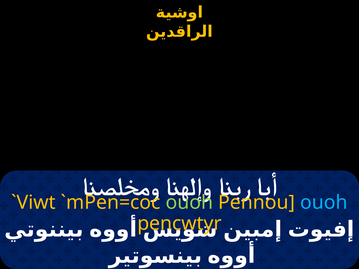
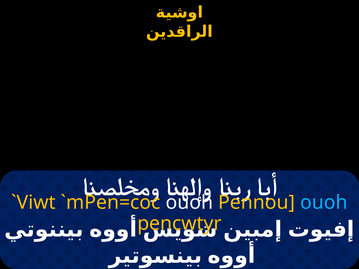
ouoh colour: light green -> white (189, 203)
